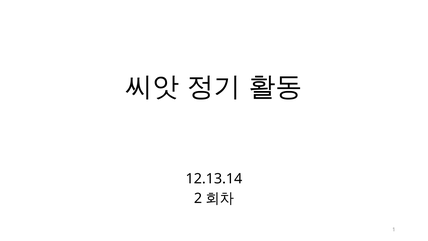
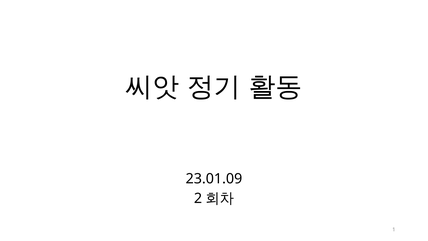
12.13.14: 12.13.14 -> 23.01.09 (214, 178)
